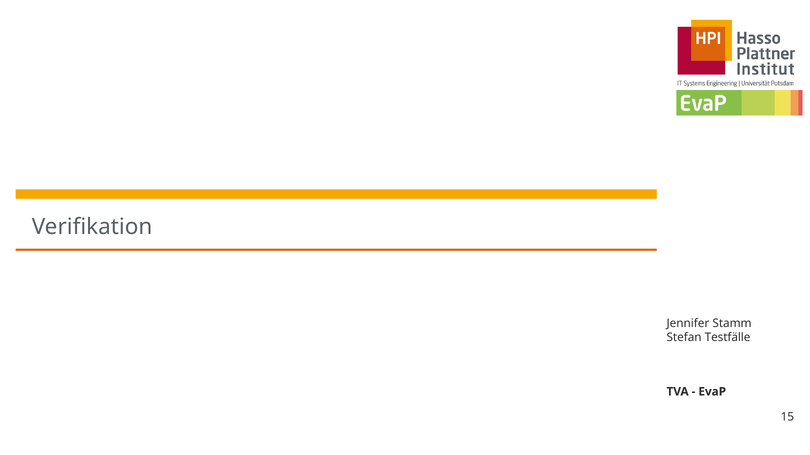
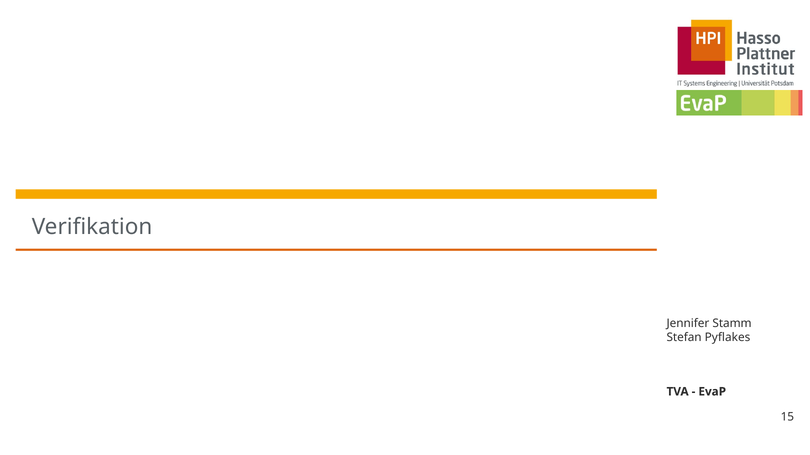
Testfälle: Testfälle -> Pyflakes (728, 338)
